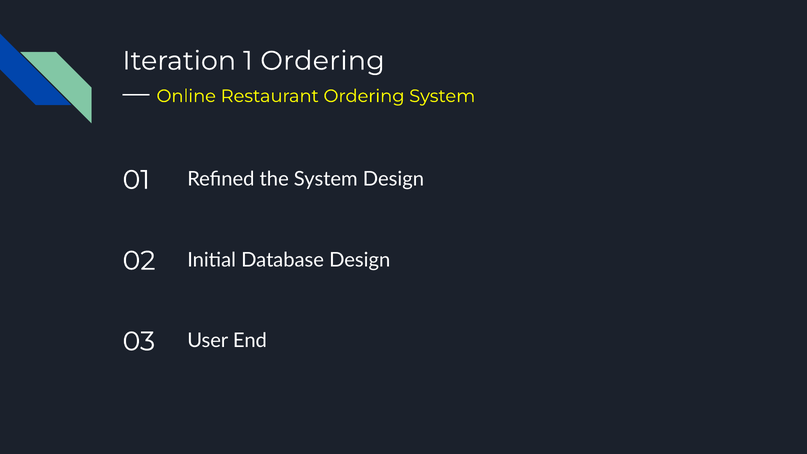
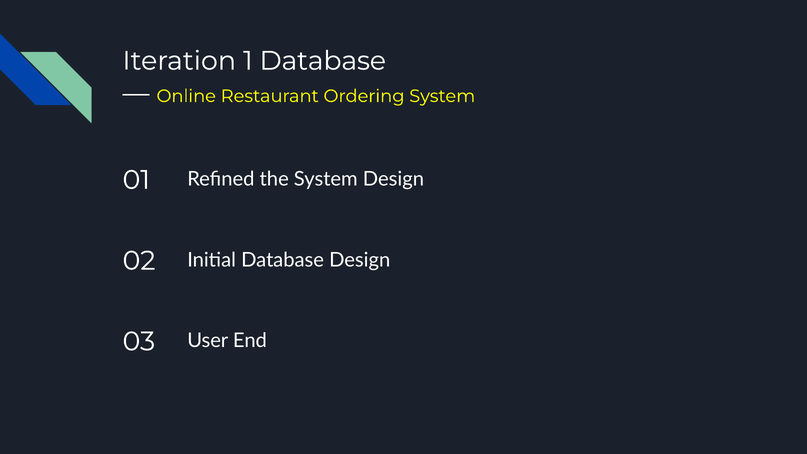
1 Ordering: Ordering -> Database (323, 61)
